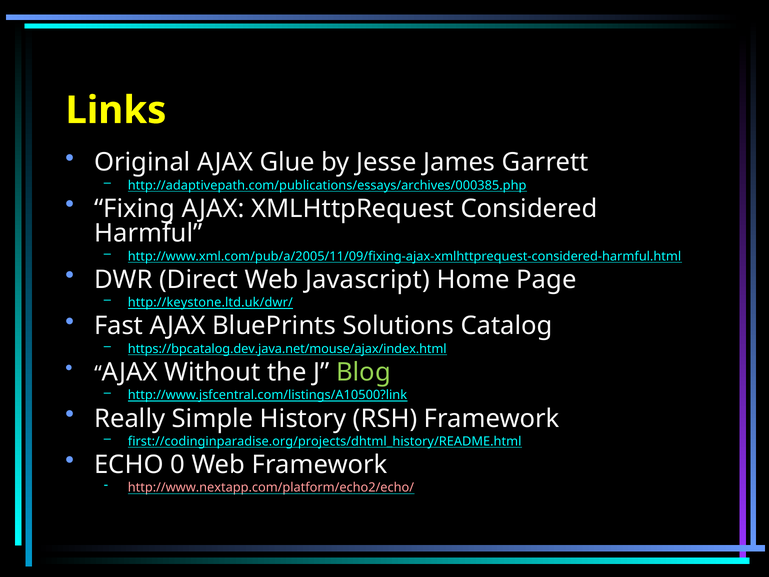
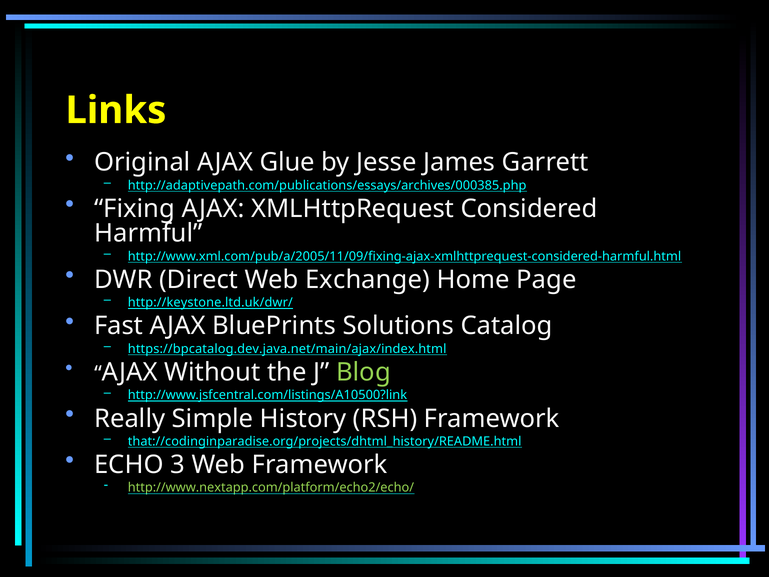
Javascript: Javascript -> Exchange (368, 280)
https://bpcatalog.dev.java.net/mouse/ajax/index.html: https://bpcatalog.dev.java.net/mouse/ajax/index.html -> https://bpcatalog.dev.java.net/main/ajax/index.html (287, 349)
first://codinginparadise.org/projects/dhtml_history/README.html: first://codinginparadise.org/projects/dhtml_history/README.html -> that://codinginparadise.org/projects/dhtml_history/README.html (325, 441)
0: 0 -> 3 (178, 465)
http://www.nextapp.com/platform/echo2/echo/ colour: pink -> light green (271, 488)
